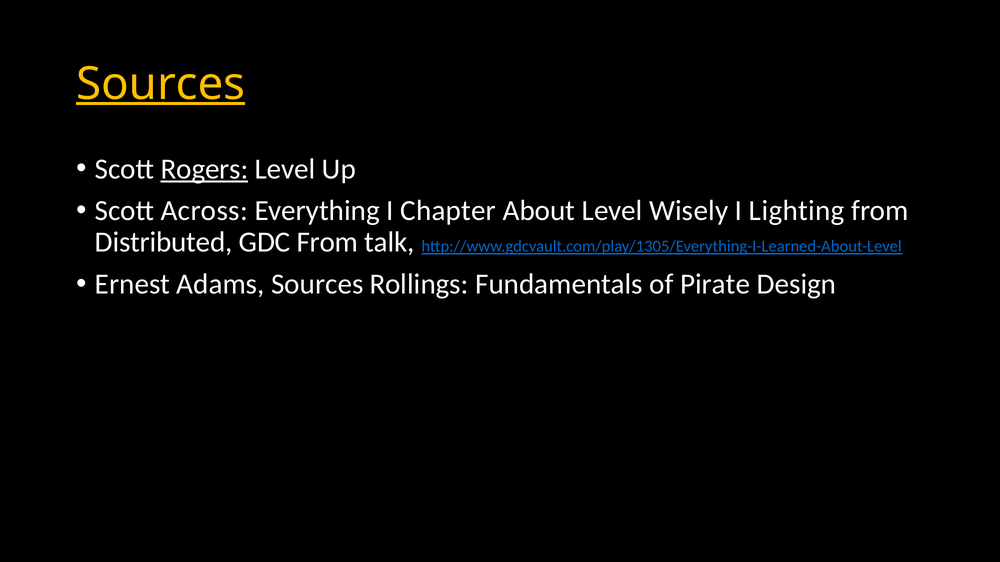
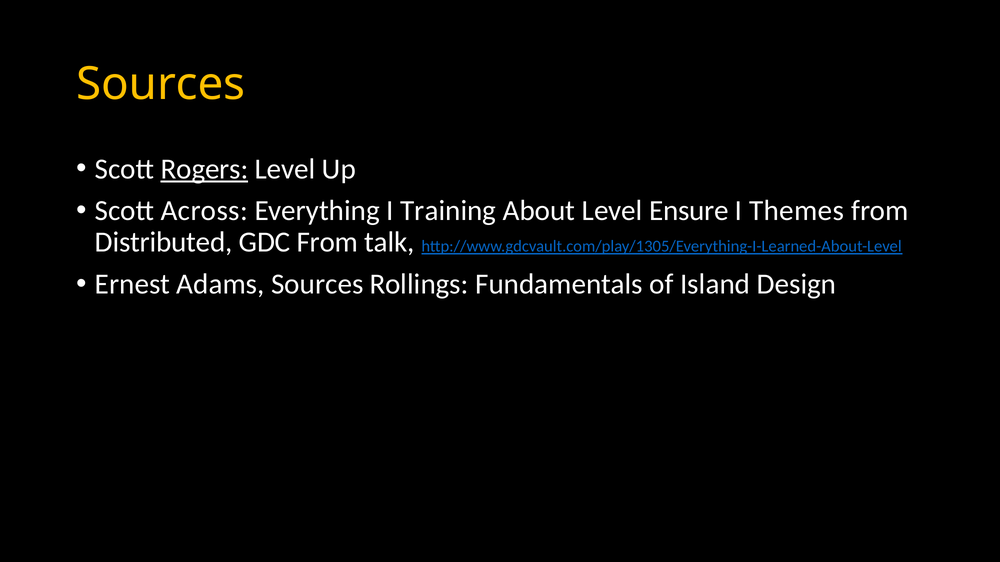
Sources underline: present -> none (161, 84)
Chapter: Chapter -> Training (448, 211)
Wisely: Wisely -> Ensure (689, 211)
Lighting: Lighting -> Themes (797, 211)
Pirate: Pirate -> Island (715, 284)
